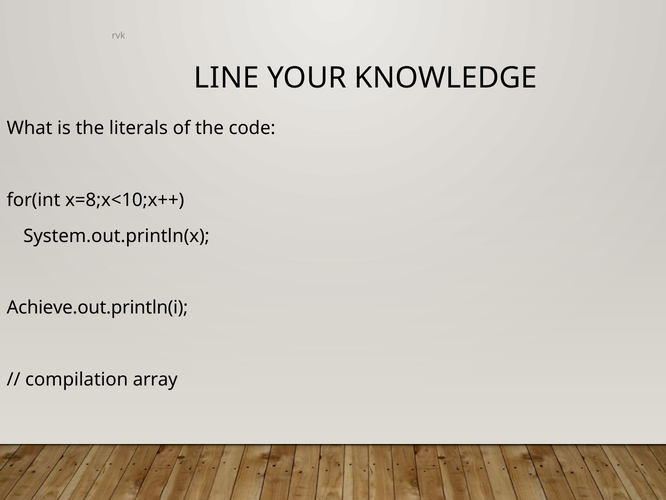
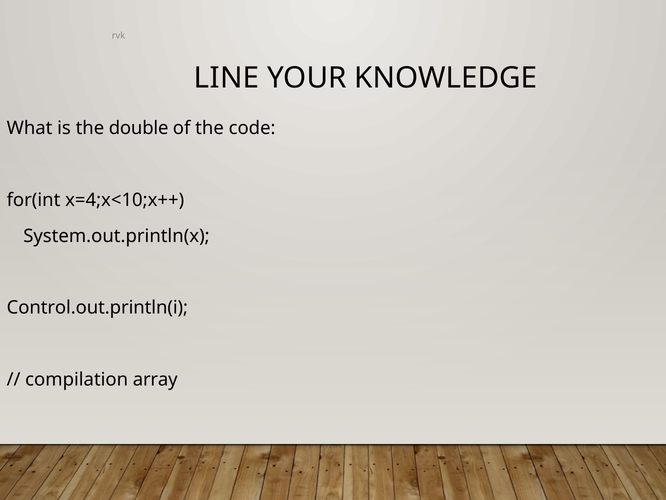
literals: literals -> double (139, 128)
x=8;x<10;x++: x=8;x<10;x++ -> x=4;x<10;x++ (125, 200)
Achieve.out.println(i: Achieve.out.println(i -> Control.out.println(i (97, 308)
